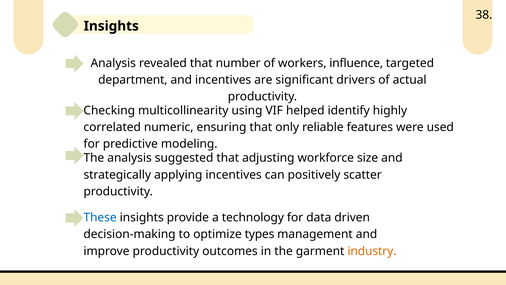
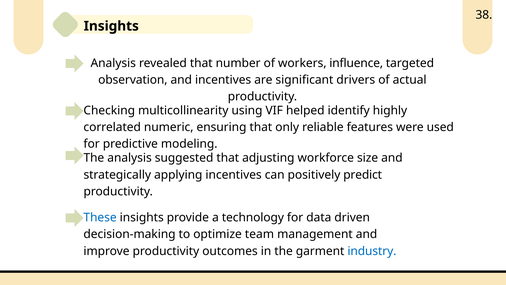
department: department -> observation (133, 80)
scatter: scatter -> predict (363, 175)
types: types -> team (259, 234)
industry colour: orange -> blue (372, 251)
